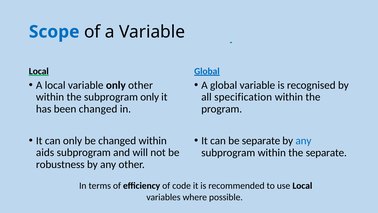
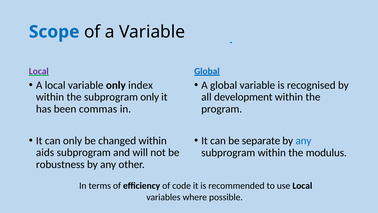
Local colour: black -> purple (39, 71)
only other: other -> index (141, 85)
specification: specification -> development (243, 97)
been changed: changed -> commas (98, 109)
the separate: separate -> modulus (326, 152)
